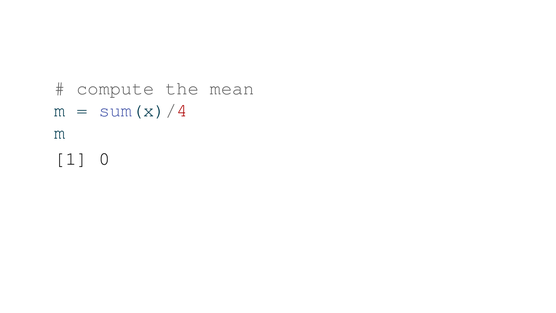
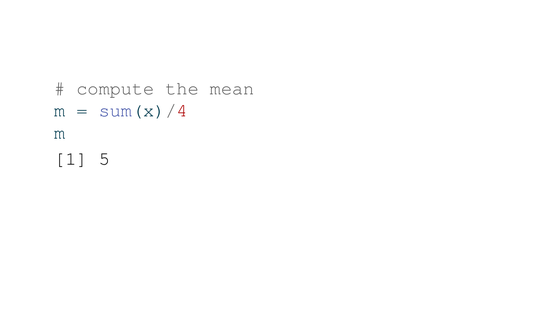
0: 0 -> 5 (104, 159)
